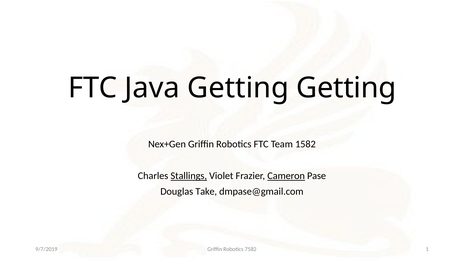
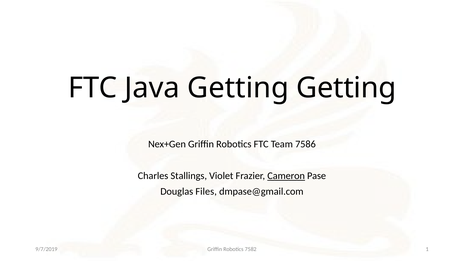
1582: 1582 -> 7586 (305, 144)
Stallings underline: present -> none (189, 176)
Take: Take -> Files (206, 192)
